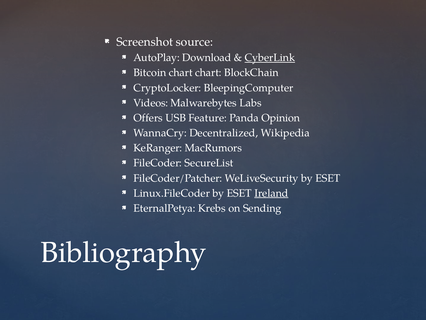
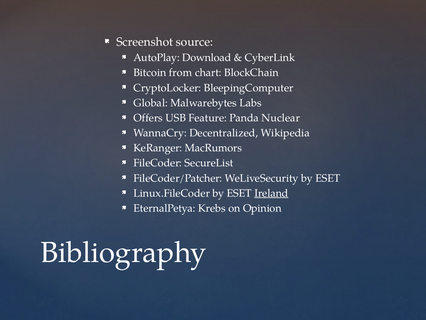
CyberLink underline: present -> none (270, 58)
Bitcoin chart: chart -> from (181, 73)
Videos: Videos -> Global (151, 103)
Opinion: Opinion -> Nuclear (281, 118)
Sending: Sending -> Opinion (262, 208)
